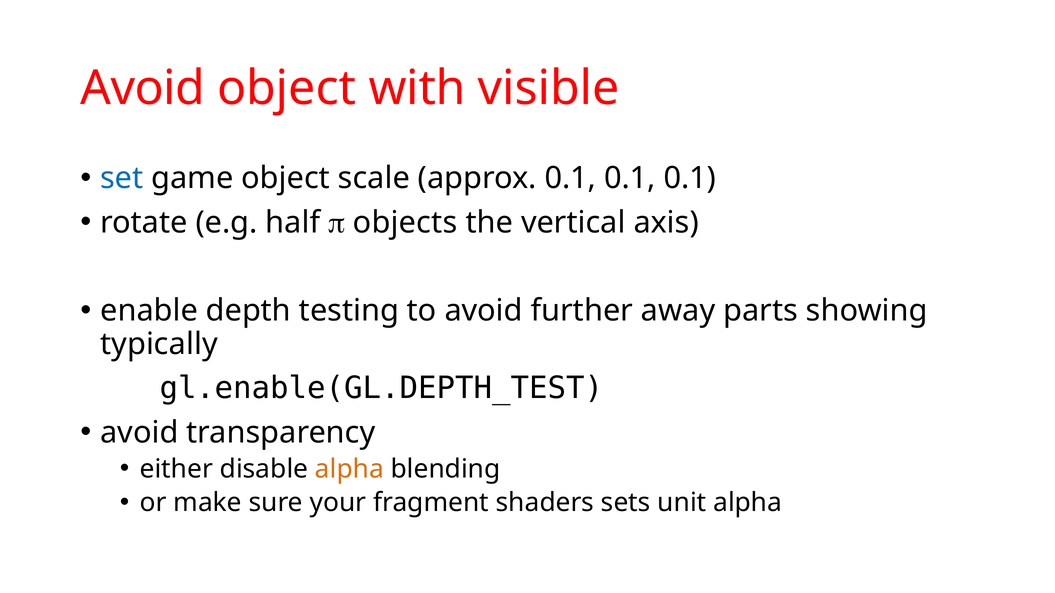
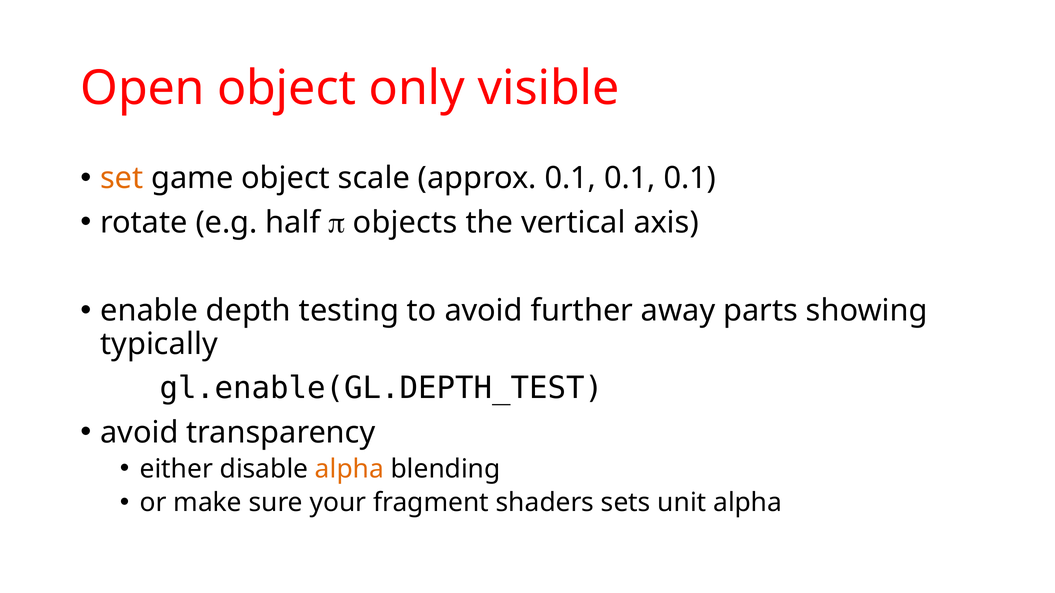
Avoid: Avoid -> Open (142, 89)
with: with -> only (417, 89)
set colour: blue -> orange (122, 178)
